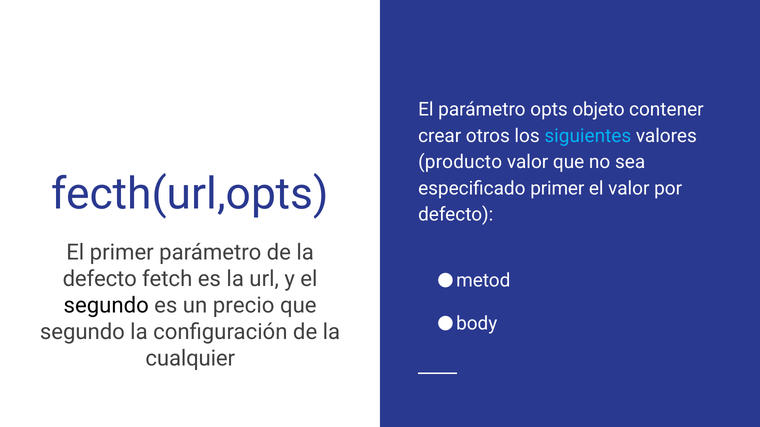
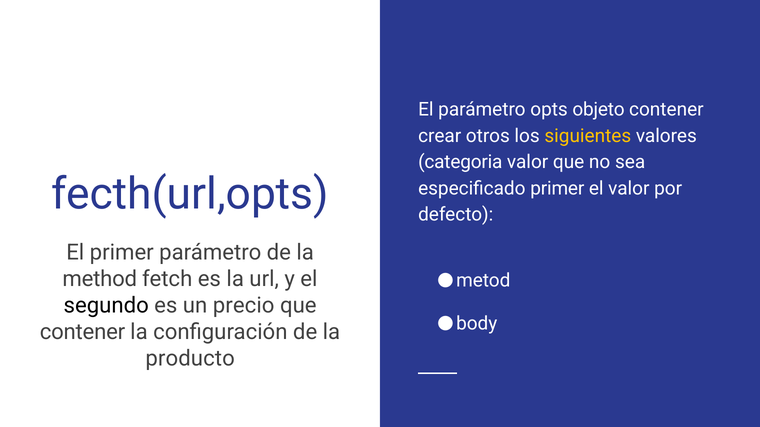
siguientes colour: light blue -> yellow (588, 136)
producto: producto -> categoria (460, 162)
defecto: defecto -> method (100, 279)
segundo: segundo -> contener (82, 332)
cualquier: cualquier -> producto (190, 359)
